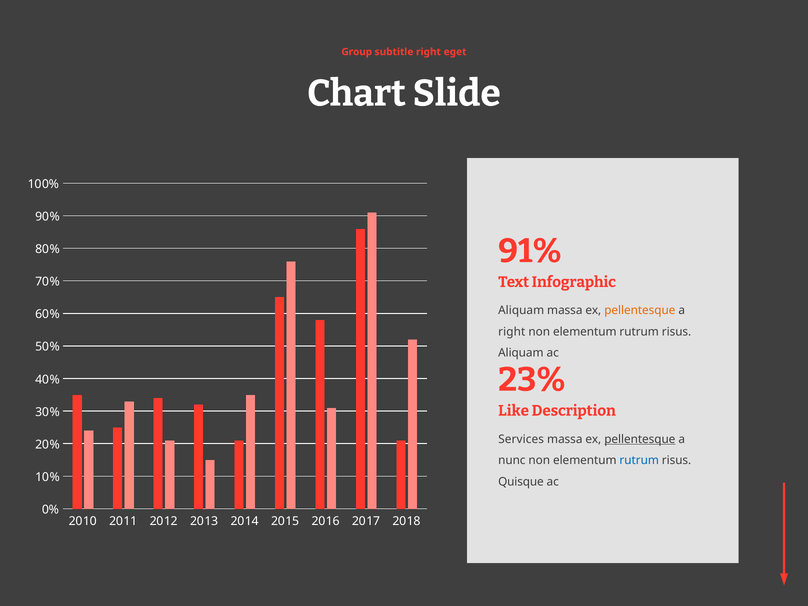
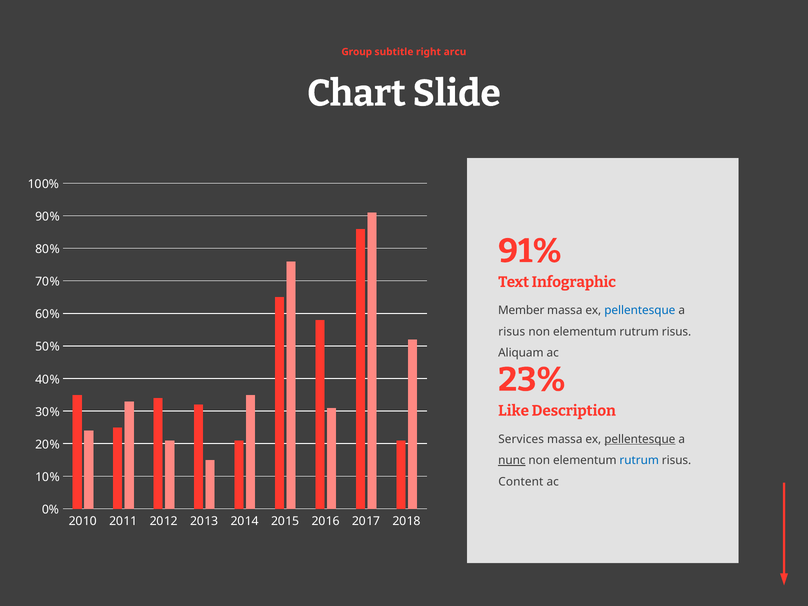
eget: eget -> arcu (455, 52)
Aliquam: Aliquam -> Member (521, 311)
pellentesque colour: orange -> blue (640, 311)
right: right -> risus (512, 332)
nunc underline: none -> present (512, 460)
Quisque: Quisque -> Content (521, 482)
